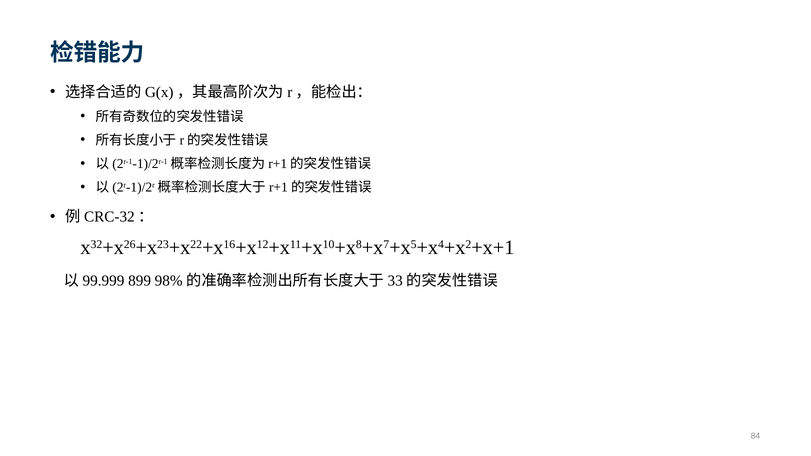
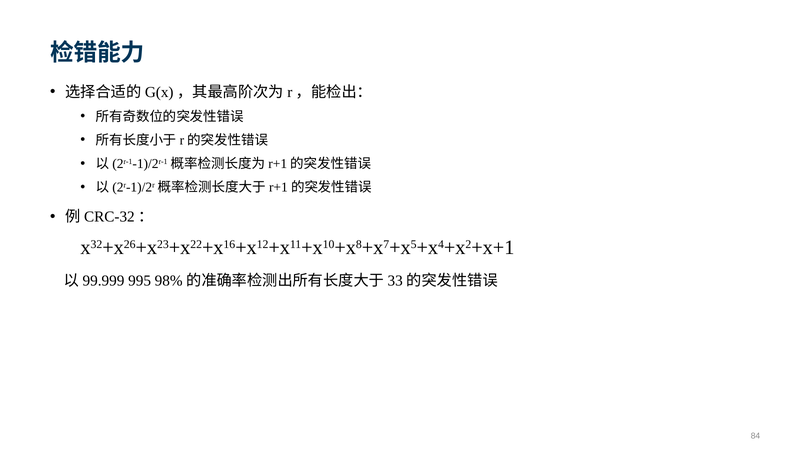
899: 899 -> 995 (140, 281)
